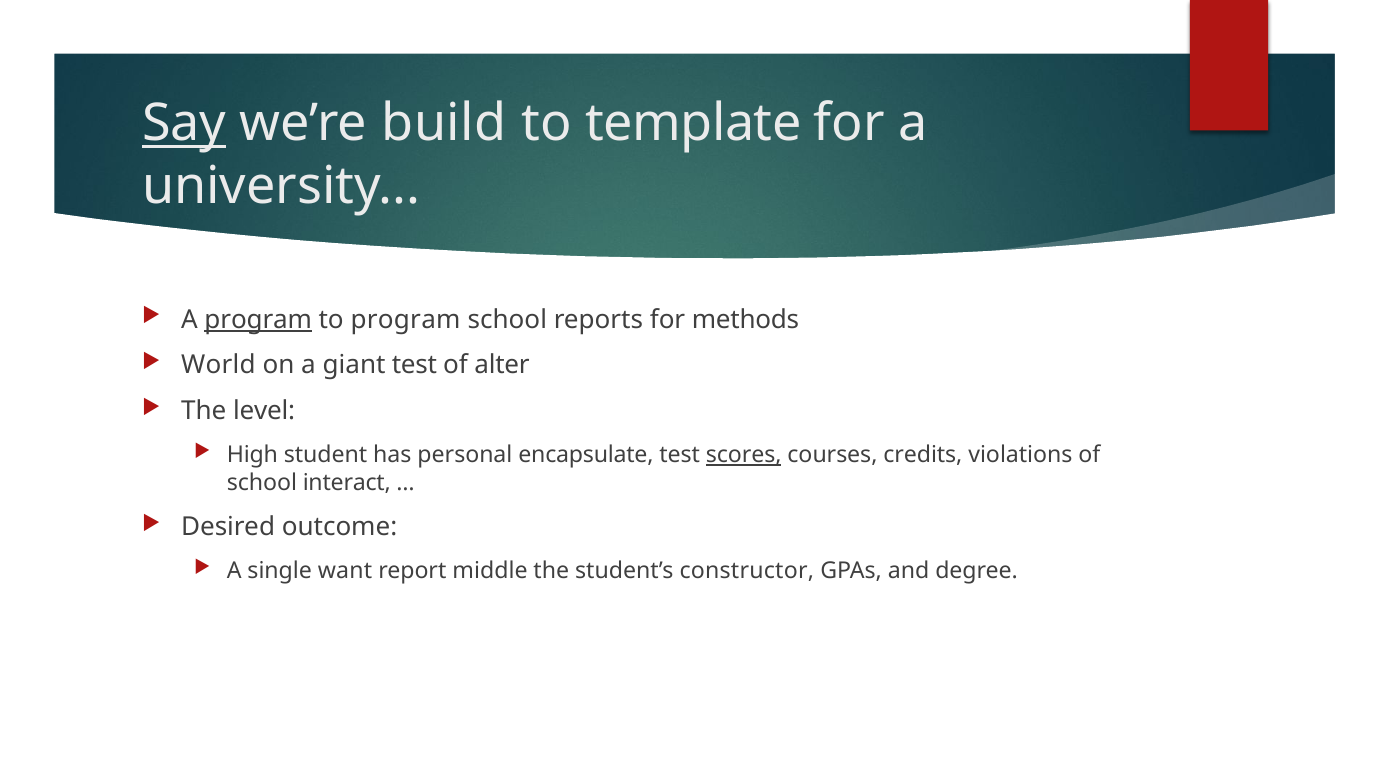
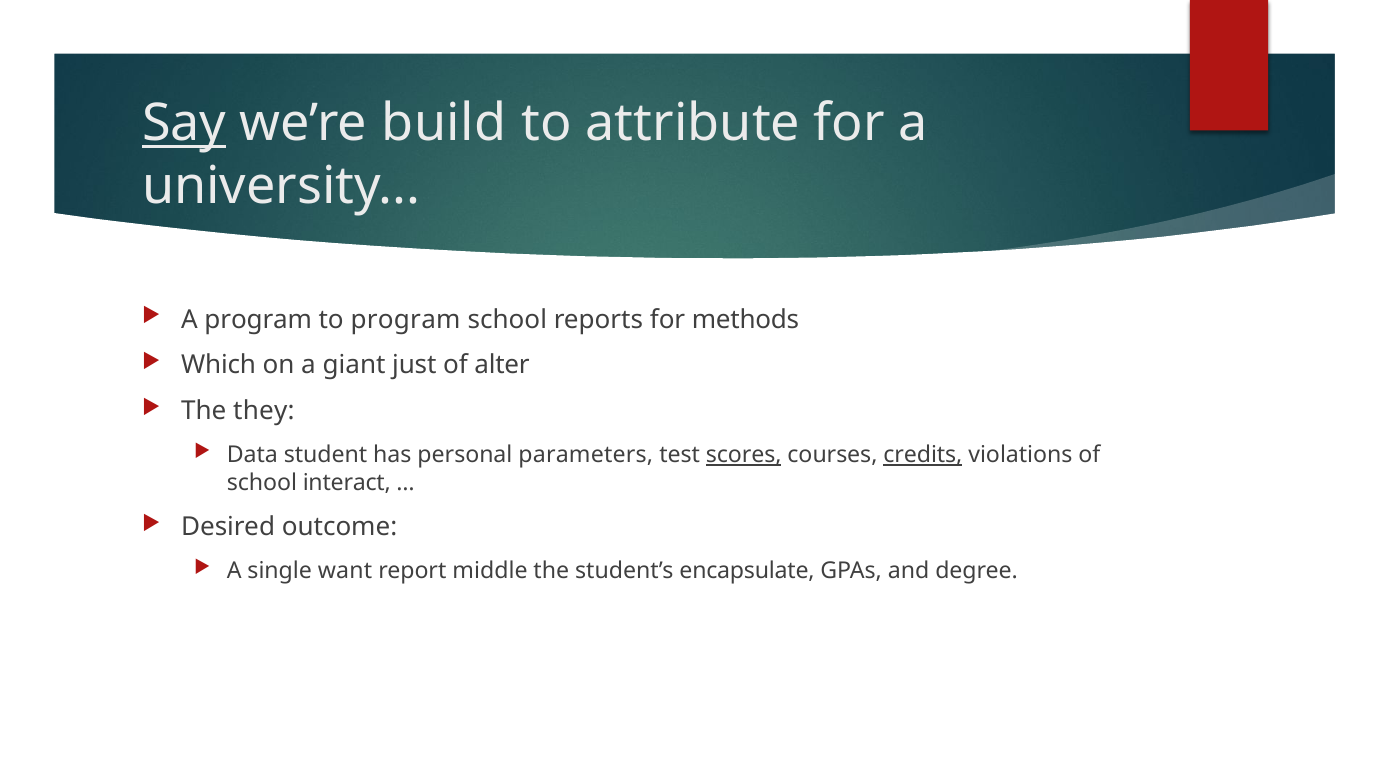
template: template -> attribute (693, 124)
program underline: present -> none (258, 319)
World: World -> Which (219, 365)
giant test: test -> just (414, 365)
level: level -> they (264, 411)
High: High -> Data (252, 455)
encapsulate: encapsulate -> parameters (586, 455)
credits underline: none -> present (923, 455)
constructor: constructor -> encapsulate (747, 571)
